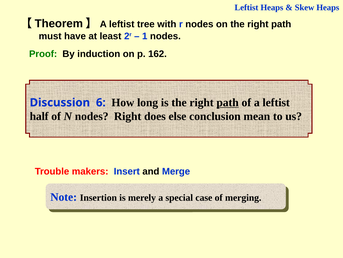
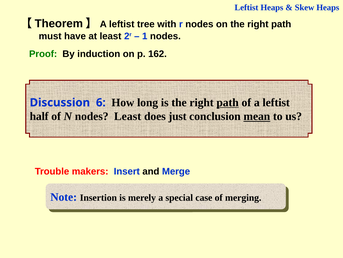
nodes Right: Right -> Least (128, 116)
else: else -> just (178, 116)
mean underline: none -> present (257, 116)
